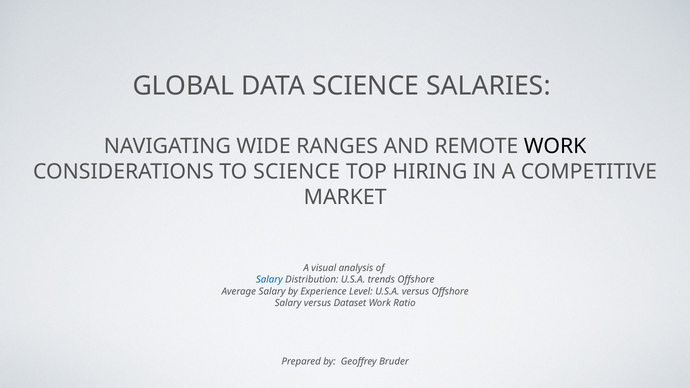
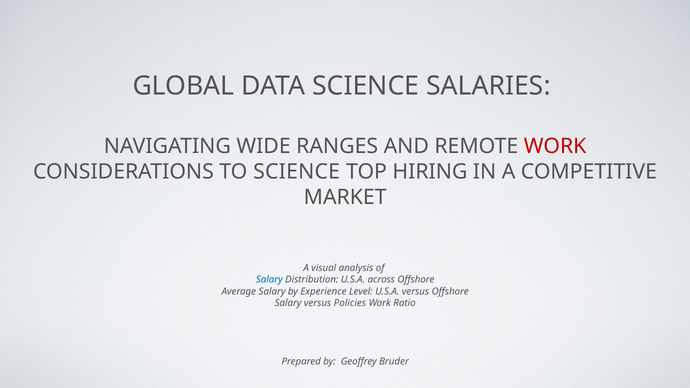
WORK colour: black -> red (555, 146)
trends: trends -> across (381, 280)
Dataset: Dataset -> Policies (350, 303)
